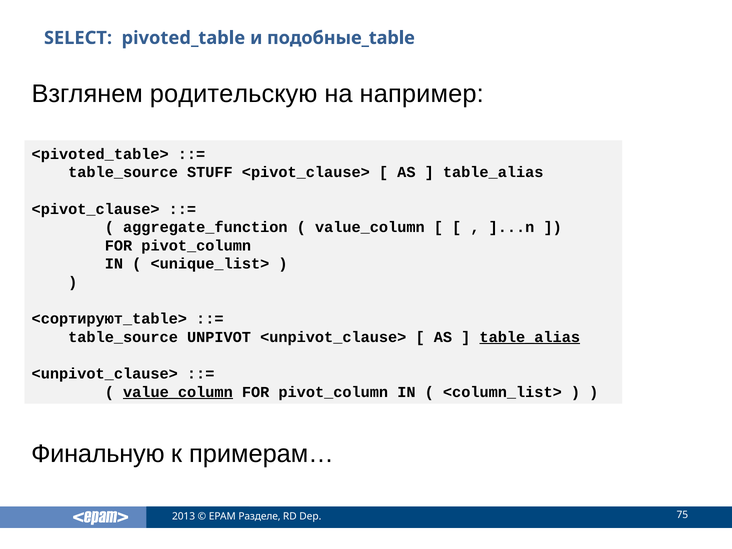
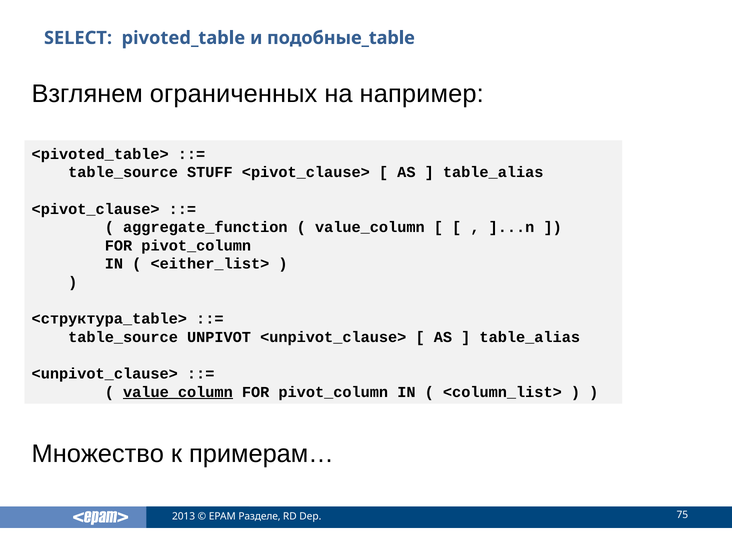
родительскую: родительскую -> ограниченных (234, 94)
<unique_list>: <unique_list> -> <either_list> (210, 264)
<сортируют_table>: <сортируют_table> -> <структура_table> (109, 319)
table_alias underline: present -> none (530, 337)
Финальную: Финальную -> Множество (98, 454)
